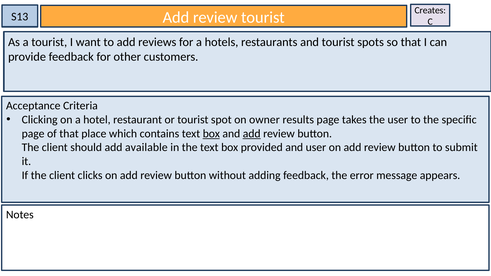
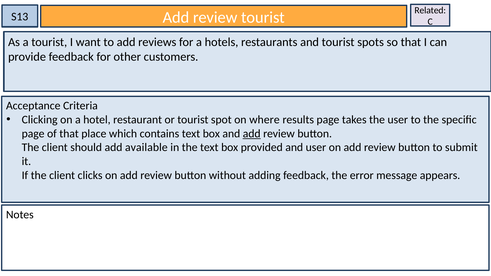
Creates: Creates -> Related (430, 10)
owner: owner -> where (264, 120)
box underline: present -> none (211, 134)
